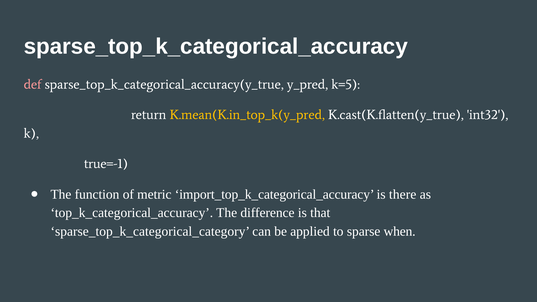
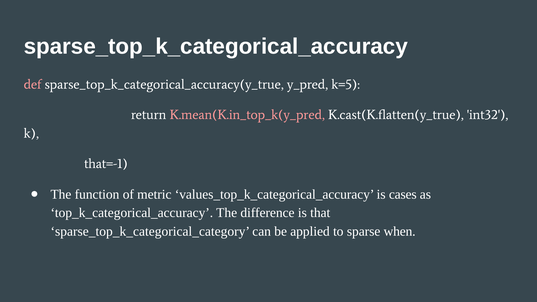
K.mean(K.in_top_k(y_pred colour: yellow -> pink (247, 115)
true=-1: true=-1 -> that=-1 (106, 164)
import_top_k_categorical_accuracy: import_top_k_categorical_accuracy -> values_top_k_categorical_accuracy (275, 194)
there: there -> cases (403, 194)
